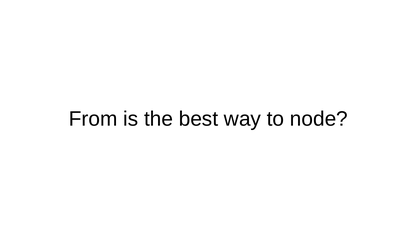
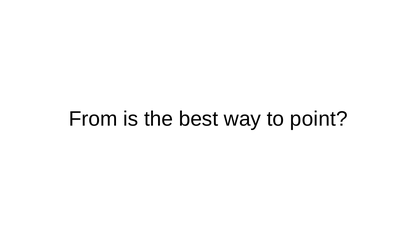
node: node -> point (319, 119)
